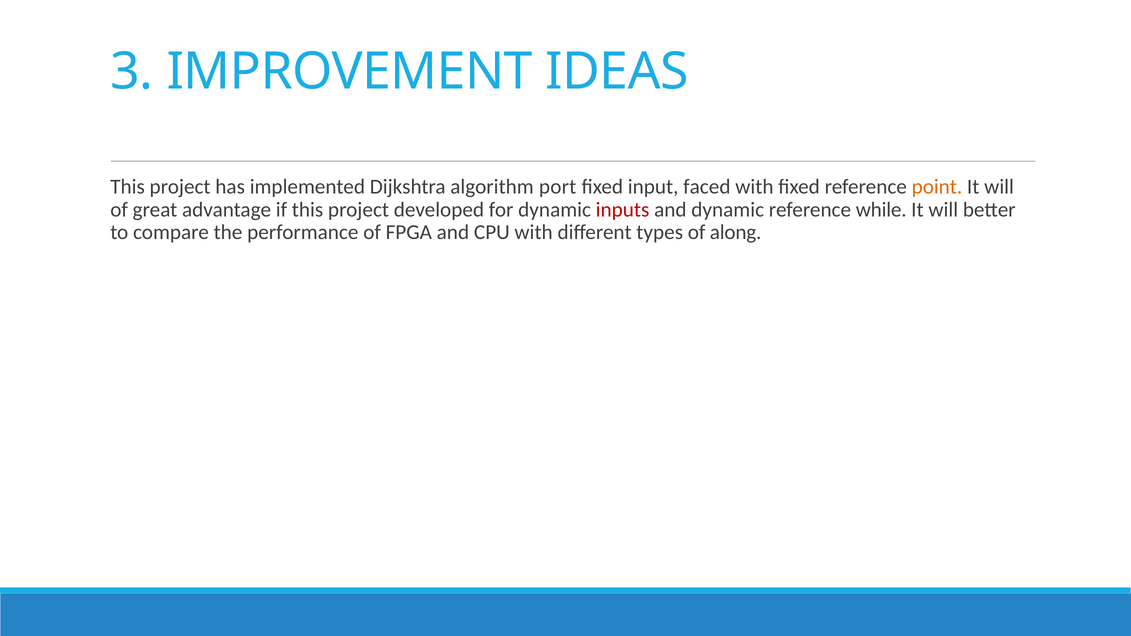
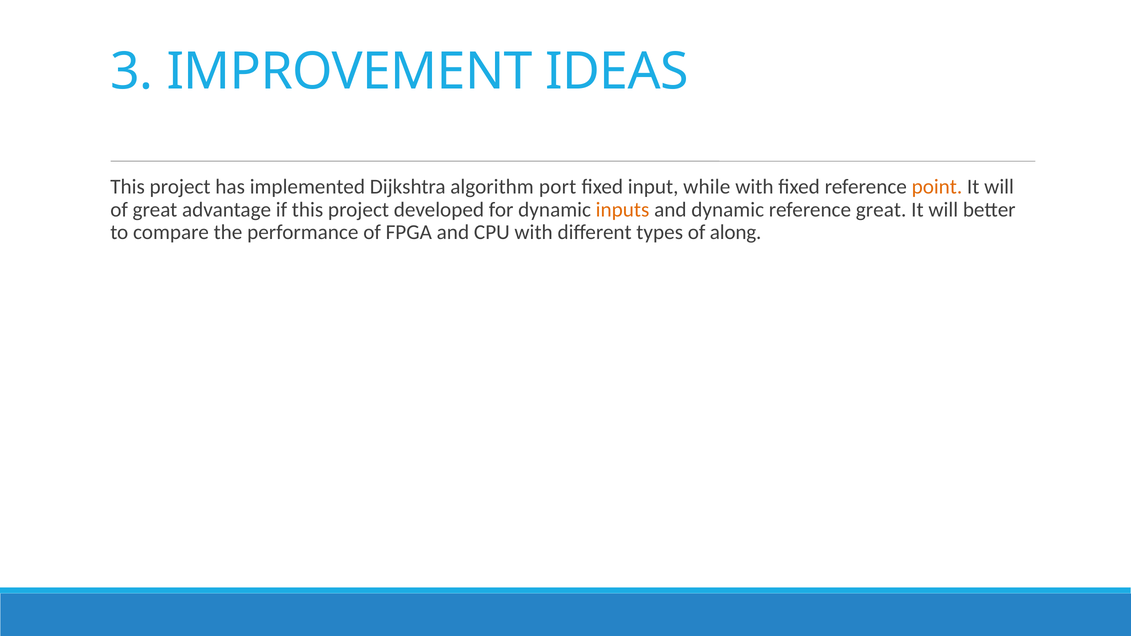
faced: faced -> while (707, 187)
inputs colour: red -> orange (623, 210)
reference while: while -> great (881, 210)
